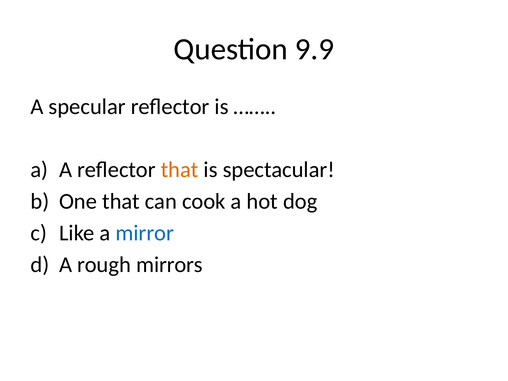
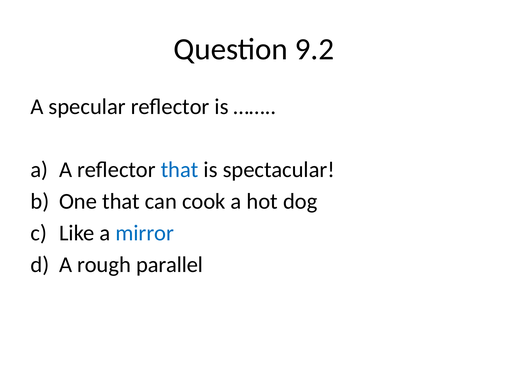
9.9: 9.9 -> 9.2 (314, 49)
that colour: orange -> blue (180, 170)
mirrors: mirrors -> parallel (170, 265)
